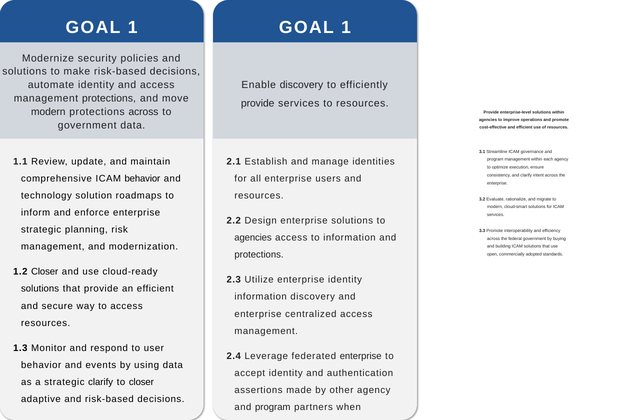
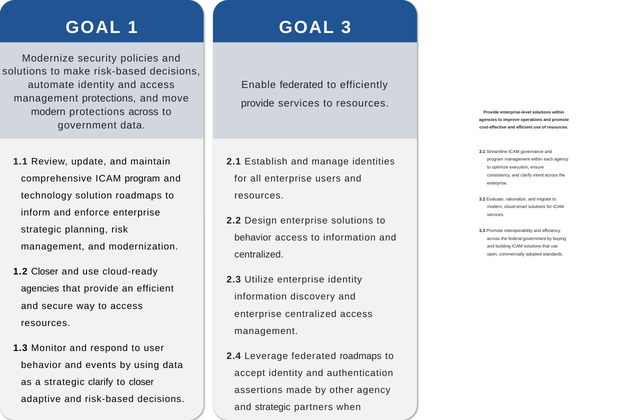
1: 1 -> 3 (346, 27)
Enable discovery: discovery -> federated (301, 85)
ICAM behavior: behavior -> program (142, 179)
agencies: agencies -> behavior (253, 238)
protections: protections -> centralized (259, 255)
solutions: solutions -> agencies (40, 289)
federated enterprise: enterprise -> roadmaps (361, 356)
program: program -> strategic (273, 407)
